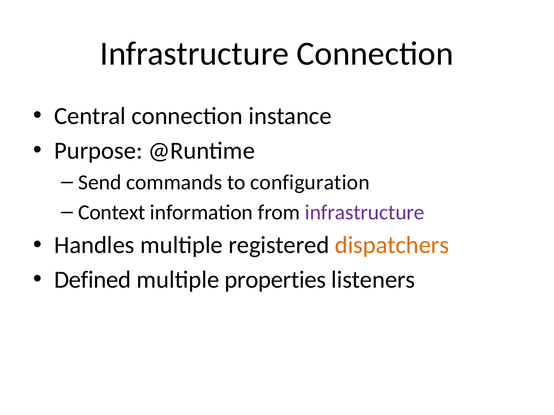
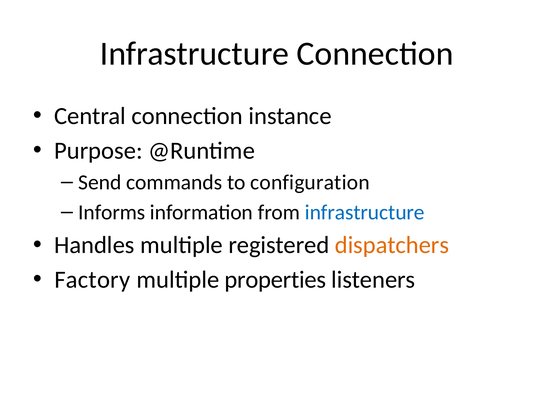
Context: Context -> Informs (112, 213)
infrastructure colour: purple -> blue (365, 213)
Defined: Defined -> Factory (92, 280)
